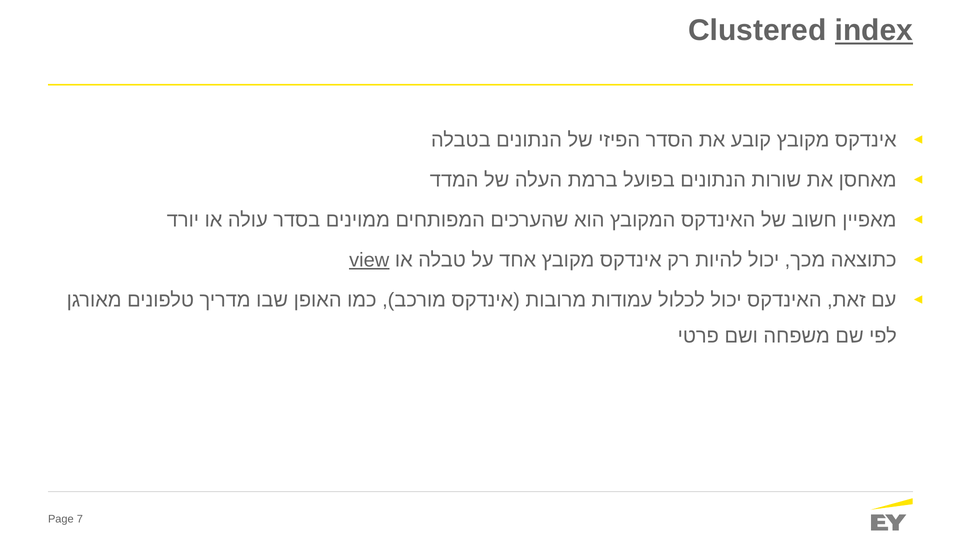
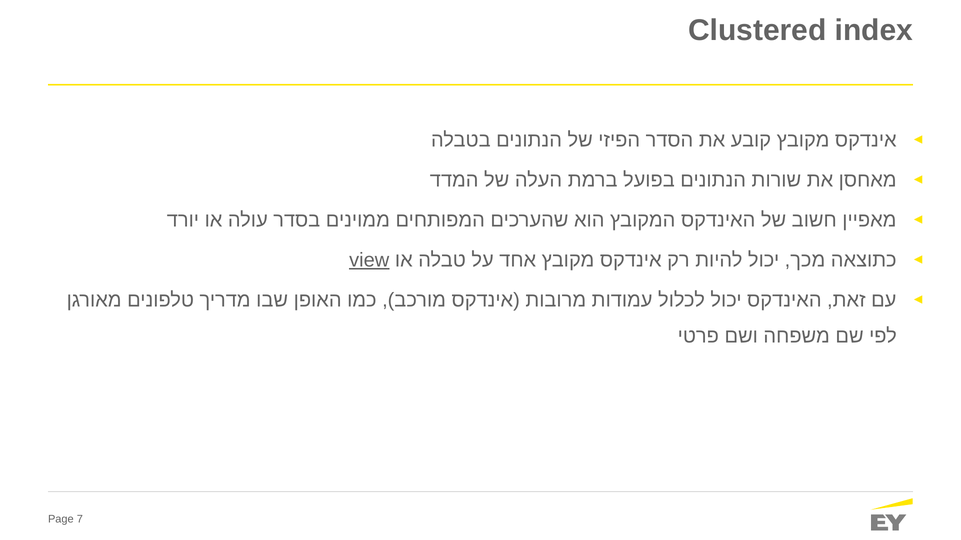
index underline: present -> none (874, 30)
